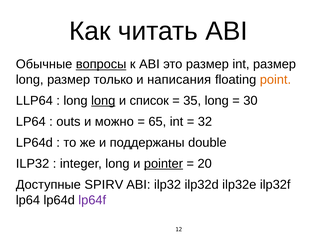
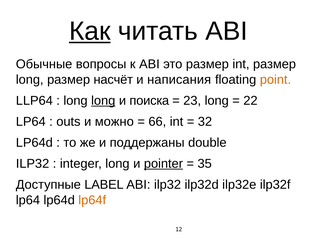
Как underline: none -> present (90, 31)
вопросы underline: present -> none (101, 64)
только: только -> насчёт (113, 80)
список: список -> поиска (149, 101)
35: 35 -> 23 (192, 101)
30: 30 -> 22 (250, 101)
65: 65 -> 66 (157, 122)
20: 20 -> 35 (205, 164)
SPIRV: SPIRV -> LABEL (104, 185)
lp64f colour: purple -> orange (92, 200)
